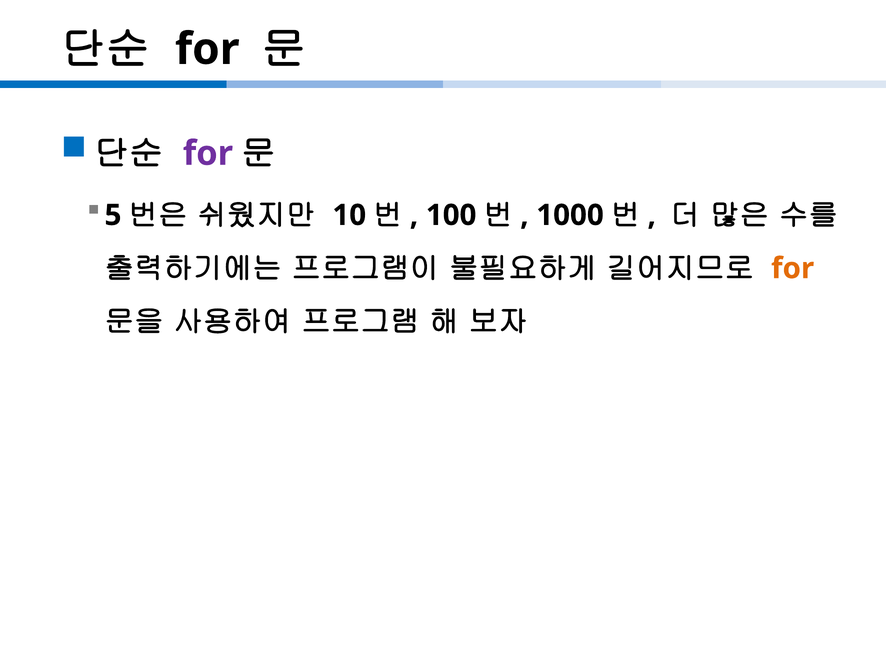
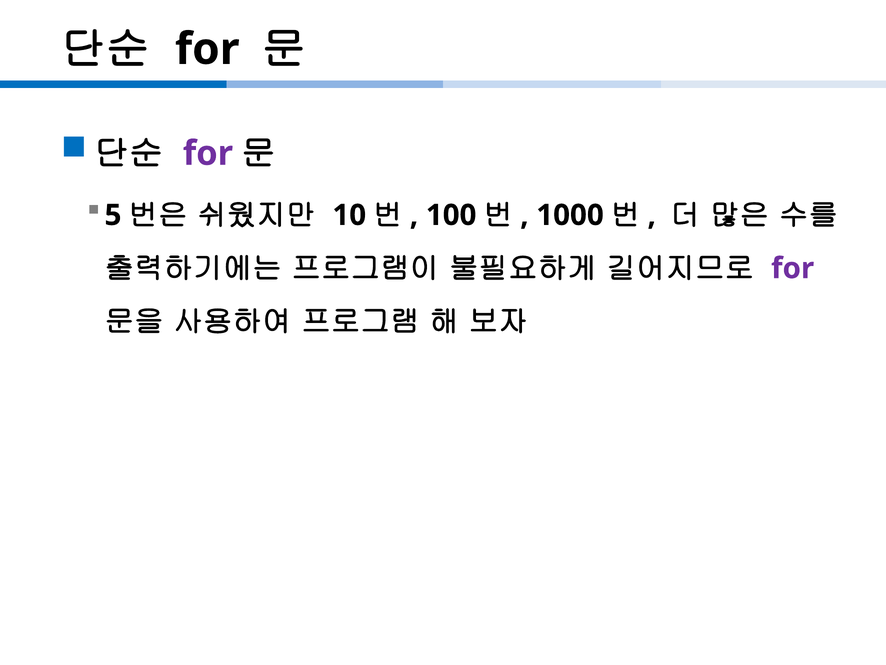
for colour: orange -> purple (793, 268)
